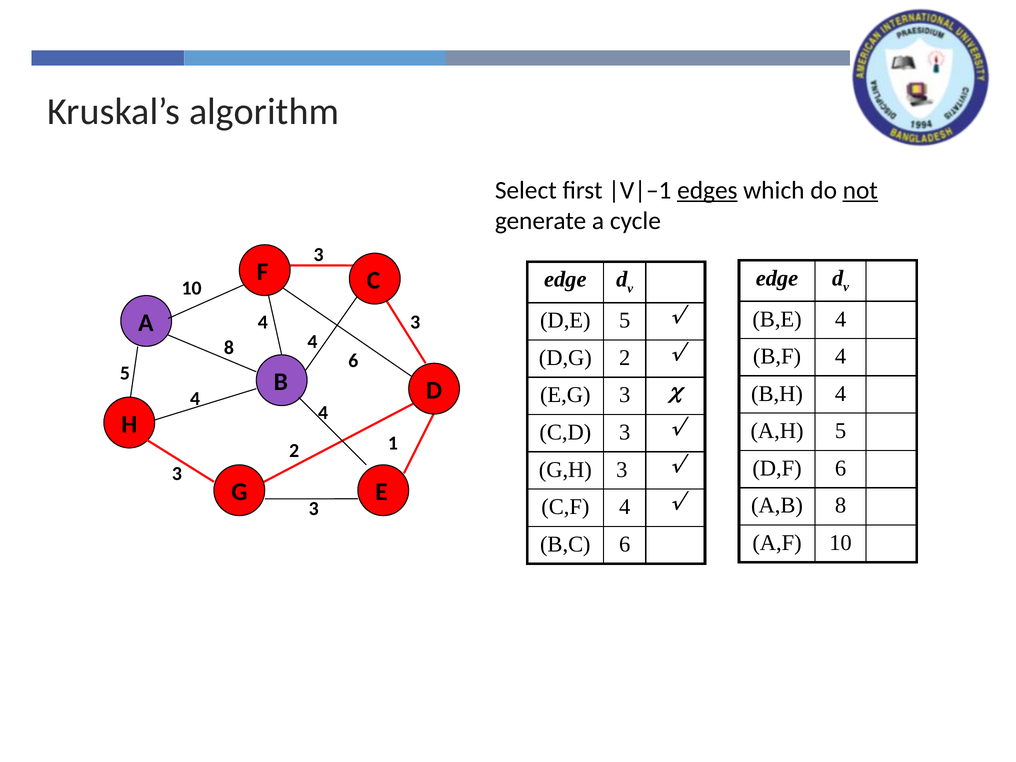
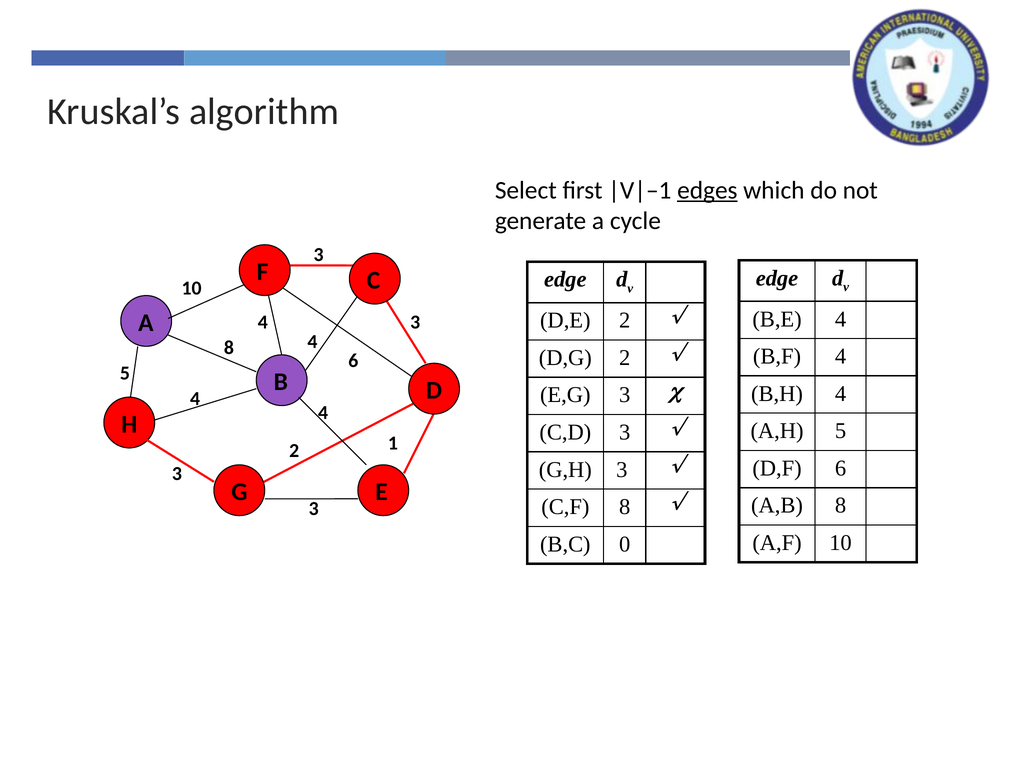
not underline: present -> none (860, 191)
D,E 5: 5 -> 2 (625, 320)
C,F 4: 4 -> 8 (625, 507)
B,C 6: 6 -> 0 (625, 544)
